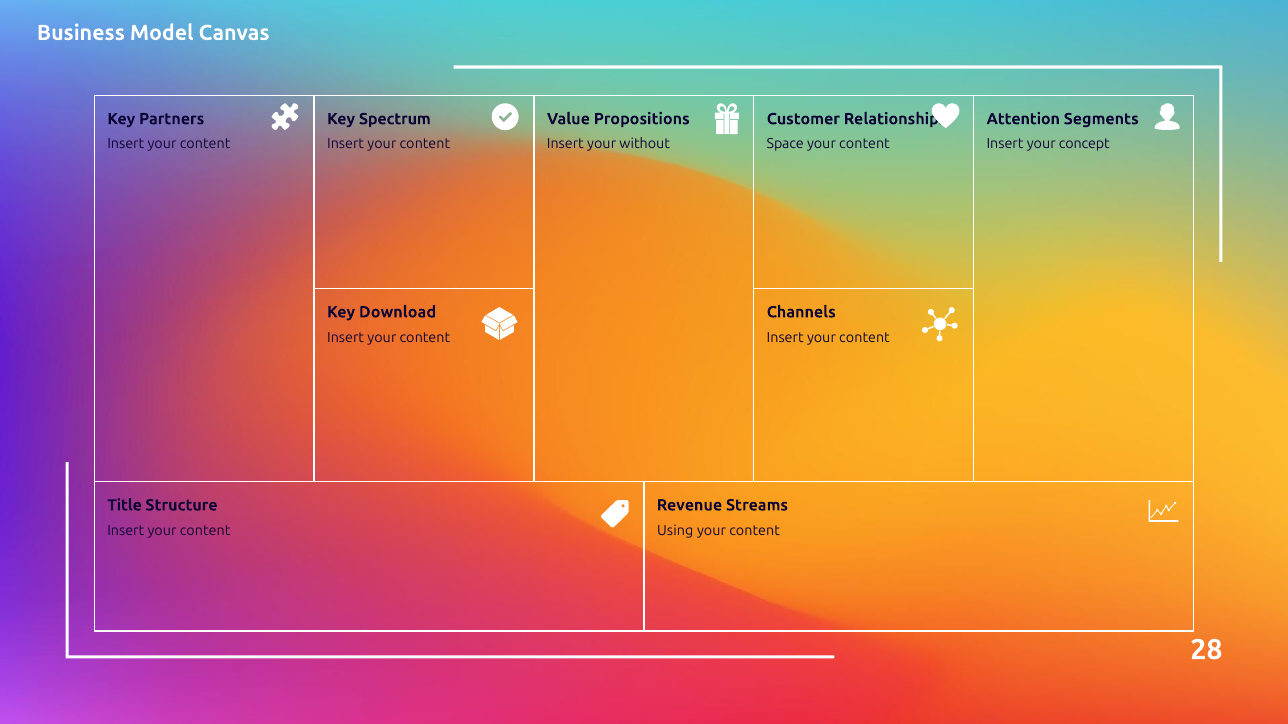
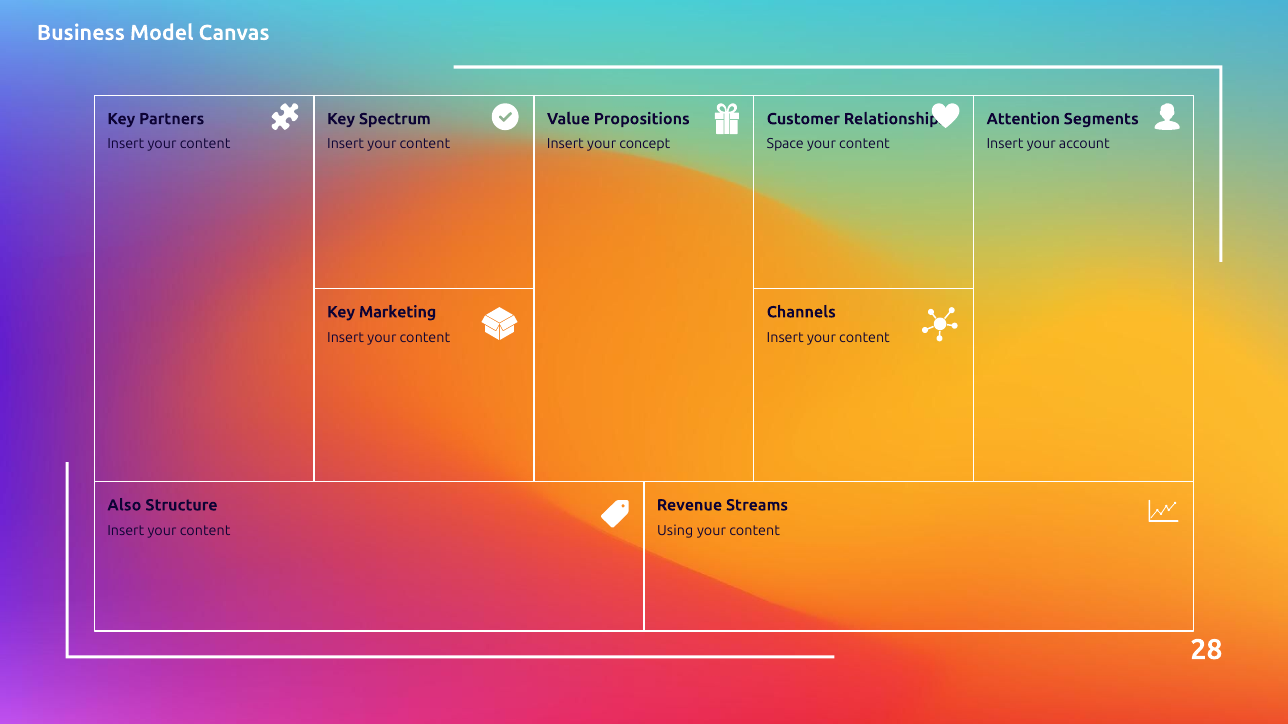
without: without -> concept (645, 144)
concept: concept -> account (1084, 144)
Download: Download -> Marketing (398, 312)
Title: Title -> Also (124, 505)
